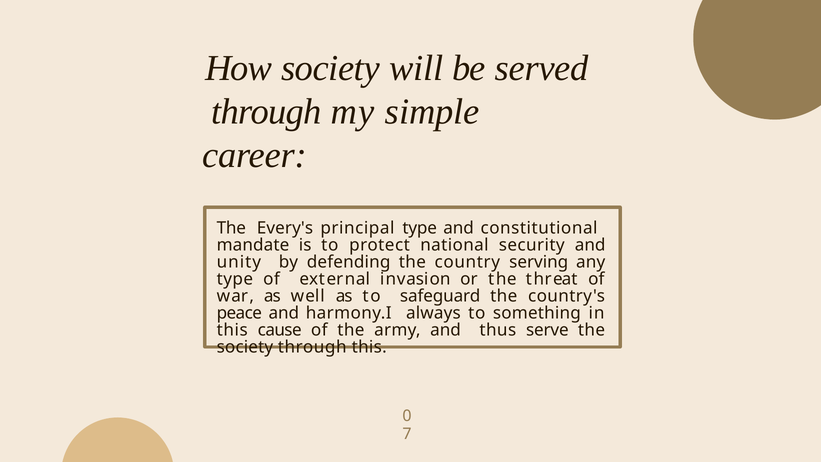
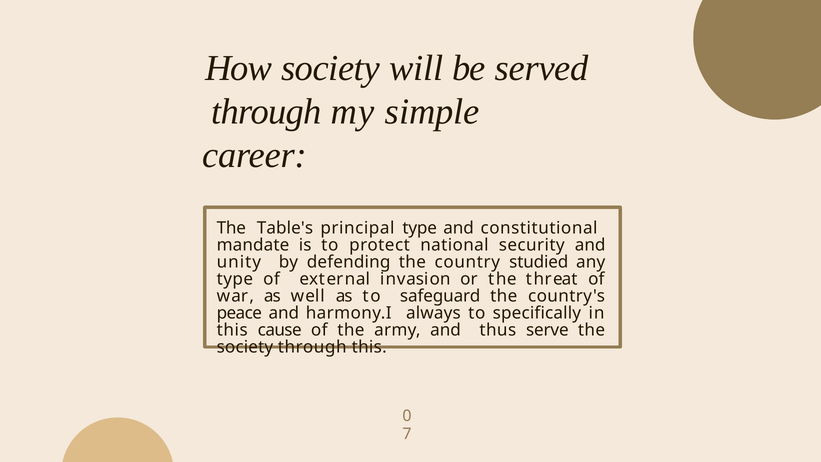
Every's: Every's -> Table's (285, 228)
serving: serving -> studied (539, 262)
something: something -> specifically (537, 313)
